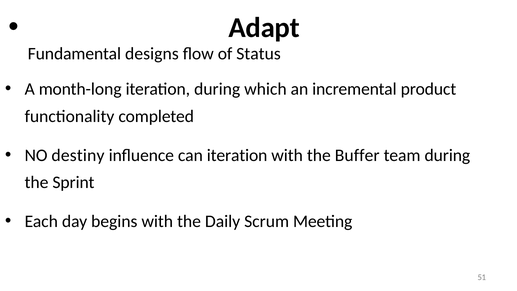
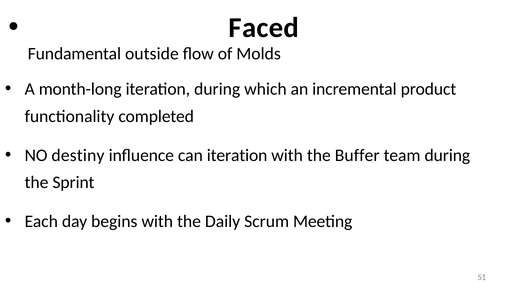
Adapt: Adapt -> Faced (264, 28)
designs: designs -> outside (152, 54)
Status: Status -> Molds (259, 54)
